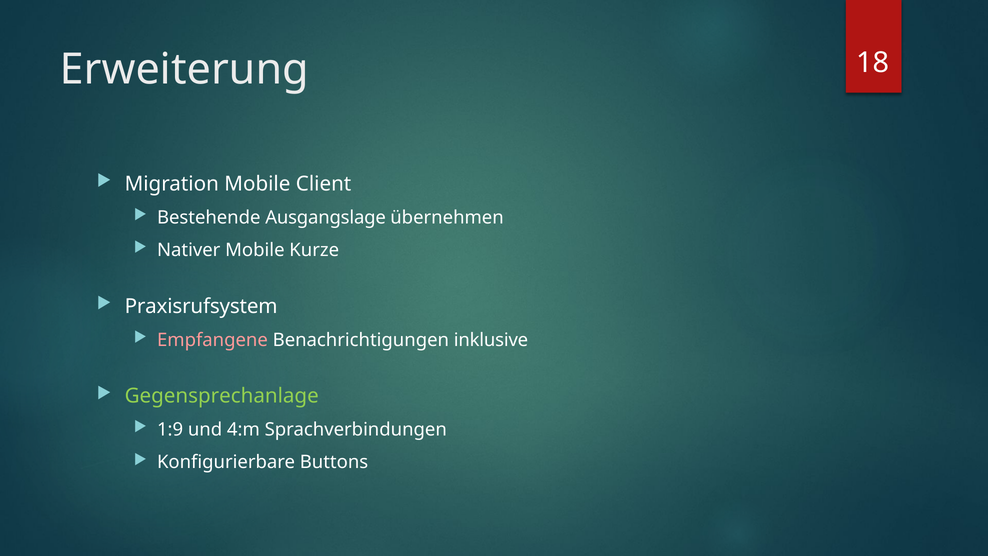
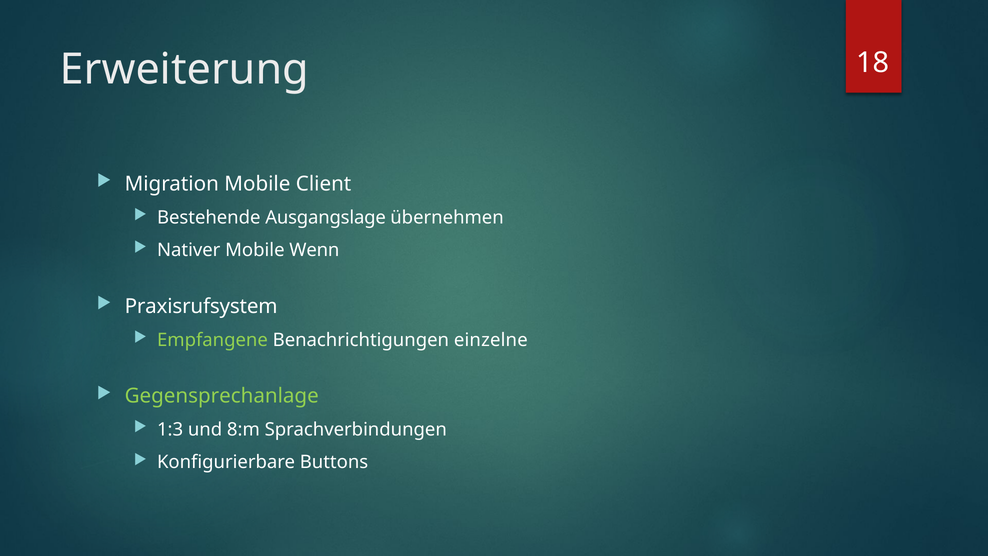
Kurze: Kurze -> Wenn (314, 250)
Empfangene colour: pink -> light green (212, 340)
inklusive: inklusive -> einzelne (491, 340)
1:9: 1:9 -> 1:3 (170, 430)
4:m: 4:m -> 8:m (243, 430)
